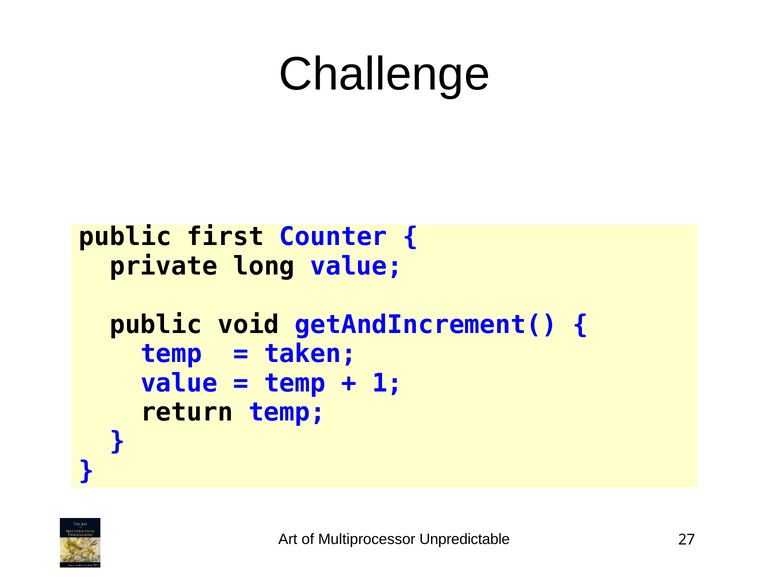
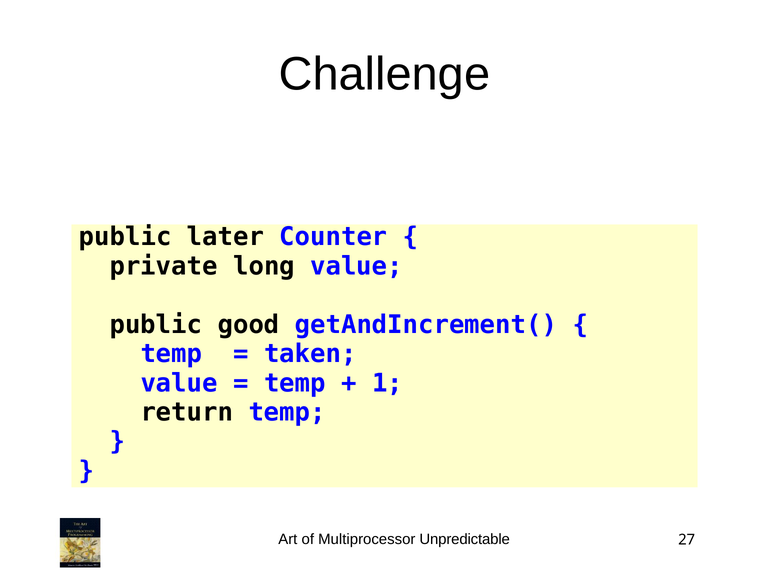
first: first -> later (225, 237)
void: void -> good (249, 324)
